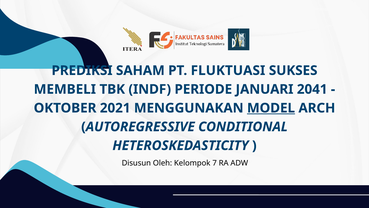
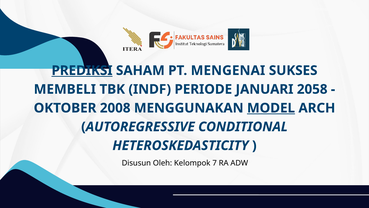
PREDIKSI underline: none -> present (82, 70)
FLUKTUASI: FLUKTUASI -> MENGENAI (228, 70)
2041: 2041 -> 2058 (312, 89)
2021: 2021 -> 2008 (115, 108)
